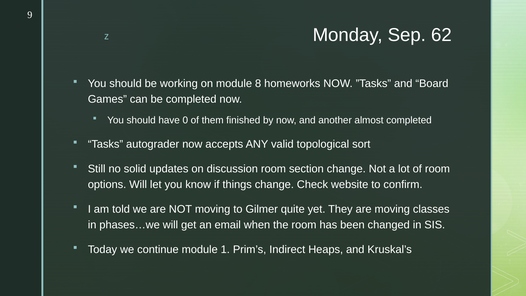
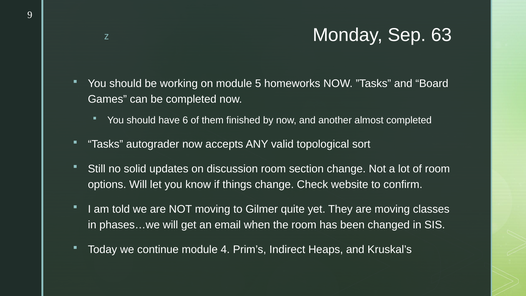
62: 62 -> 63 (442, 35)
8: 8 -> 5 (258, 83)
0: 0 -> 6 (185, 120)
1: 1 -> 4 (225, 249)
